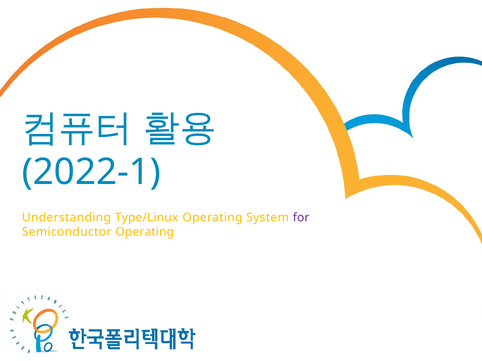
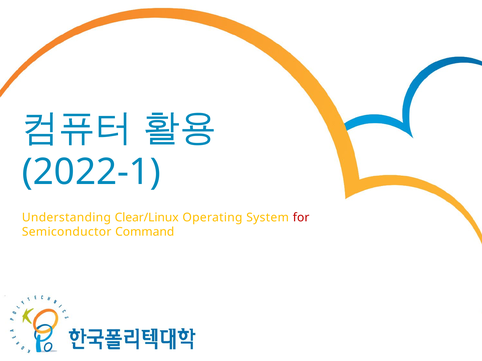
Type/Linux: Type/Linux -> Clear/Linux (147, 218)
for colour: purple -> red (301, 218)
Semiconductor Operating: Operating -> Command (145, 232)
